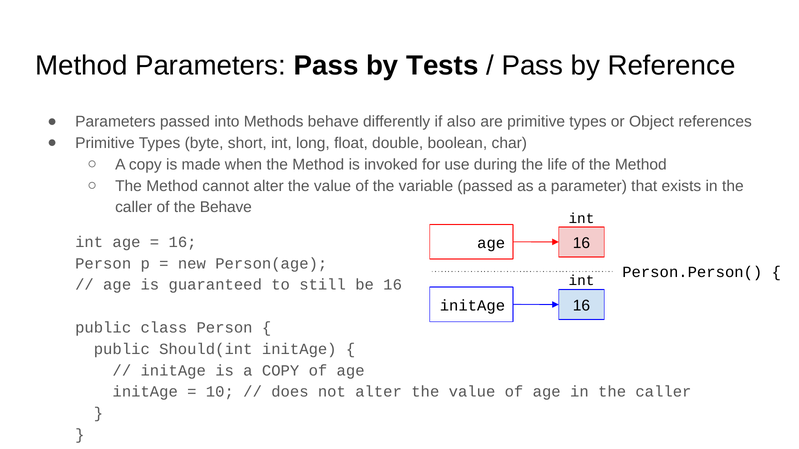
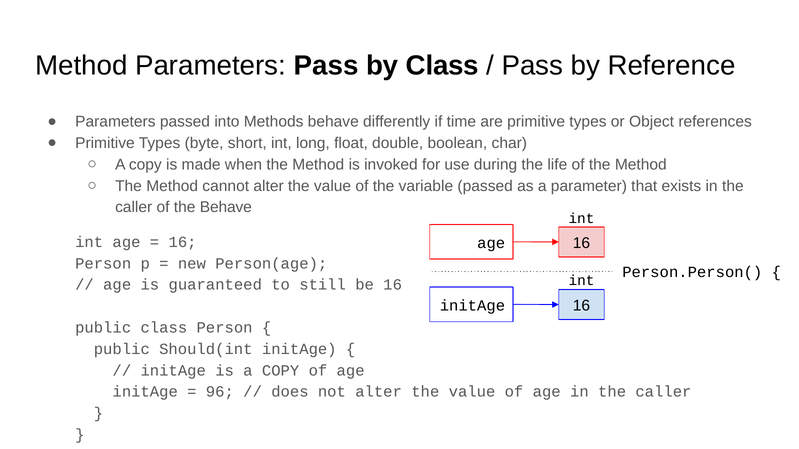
by Tests: Tests -> Class (442, 65)
also: also -> time (461, 122)
10: 10 -> 96 (220, 392)
